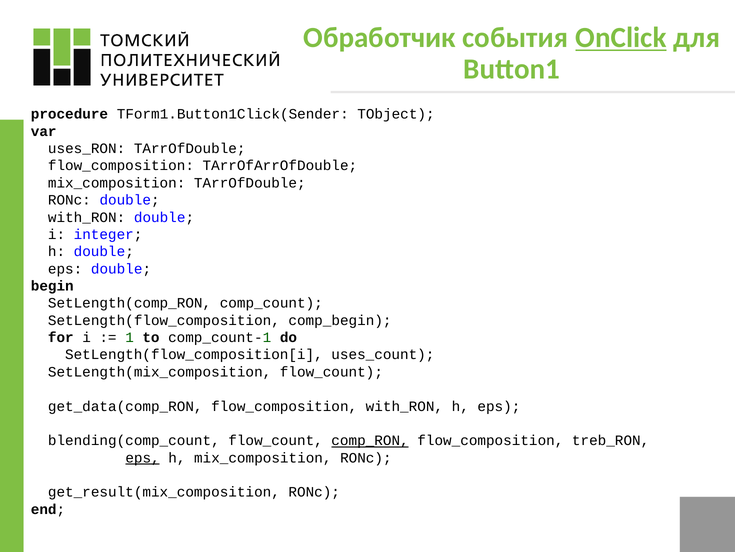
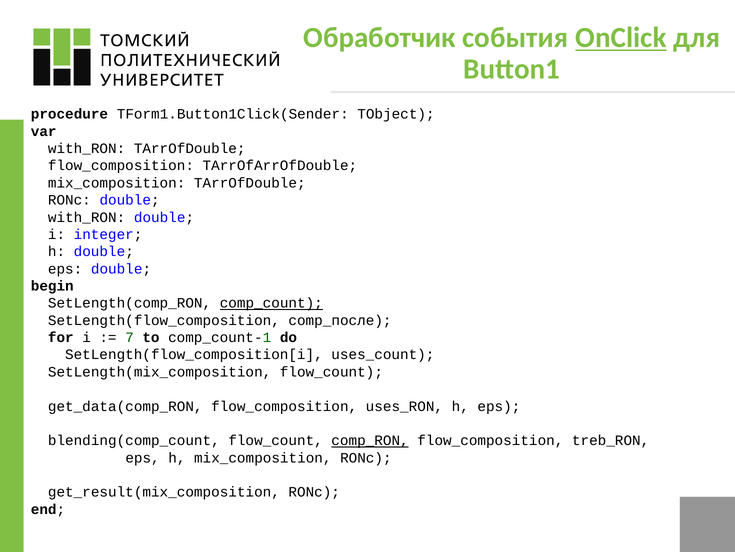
uses_RON: uses_RON -> with_RON (87, 148)
comp_count underline: none -> present (271, 303)
comp_begin: comp_begin -> comp_после (340, 320)
1: 1 -> 7 (130, 337)
flow_composition with_RON: with_RON -> uses_RON (404, 406)
eps underline: present -> none (143, 457)
